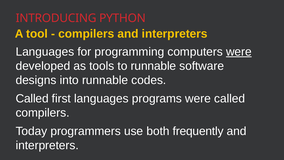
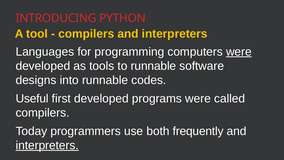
Called: Called -> Useful (32, 98)
first languages: languages -> developed (101, 98)
interpreters underline: none -> present (47, 145)
